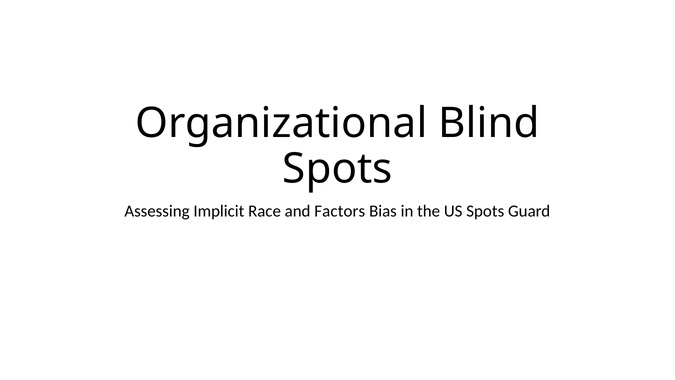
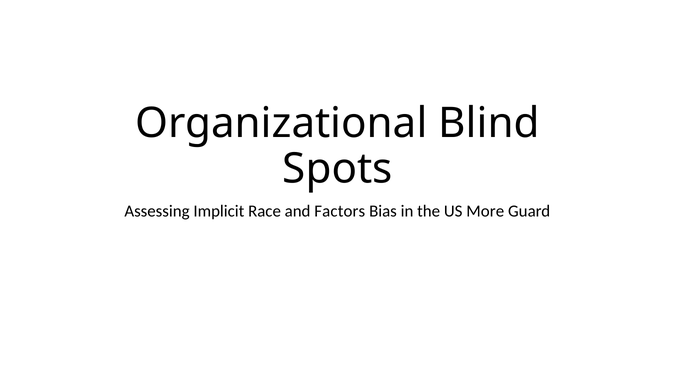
US Spots: Spots -> More (485, 211)
